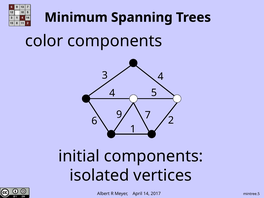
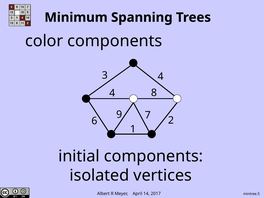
5: 5 -> 8 (154, 93)
